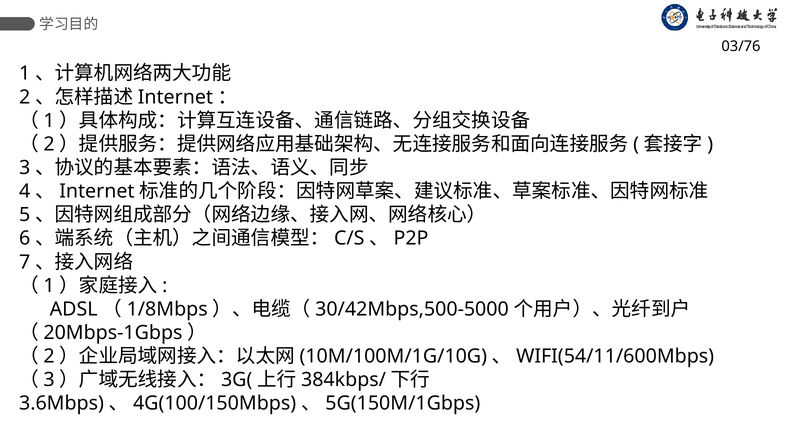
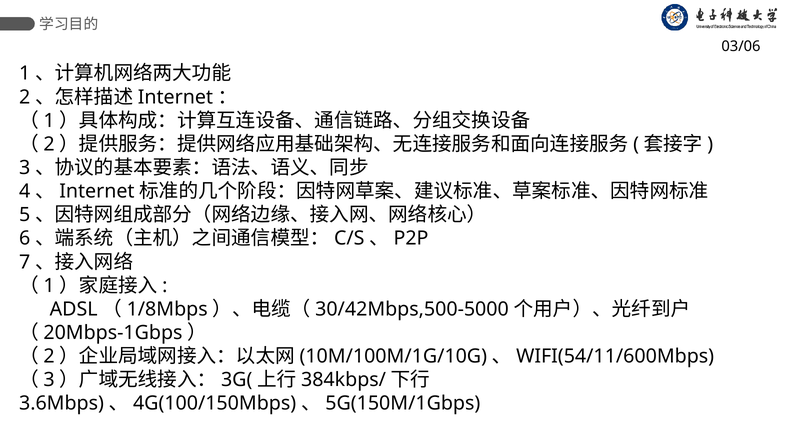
03/76: 03/76 -> 03/06 (741, 46)
